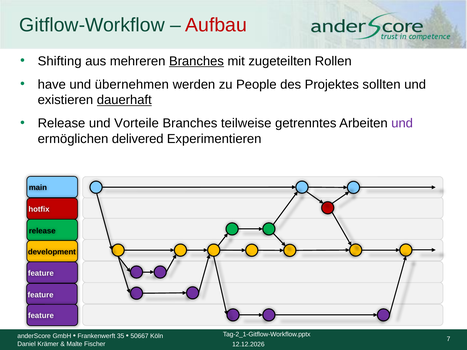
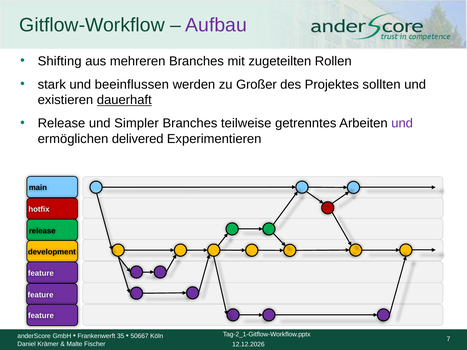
Aufbau colour: red -> purple (216, 25)
Branches underline: present -> none (196, 61)
have: have -> stark (52, 85)
übernehmen: übernehmen -> beeinflussen (132, 85)
People: People -> Großer (256, 85)
Vorteile: Vorteile -> Simpler (136, 123)
